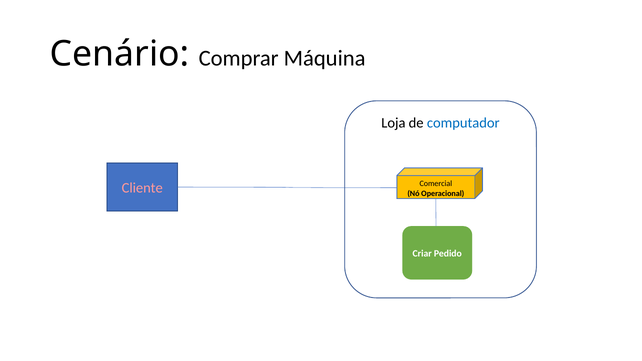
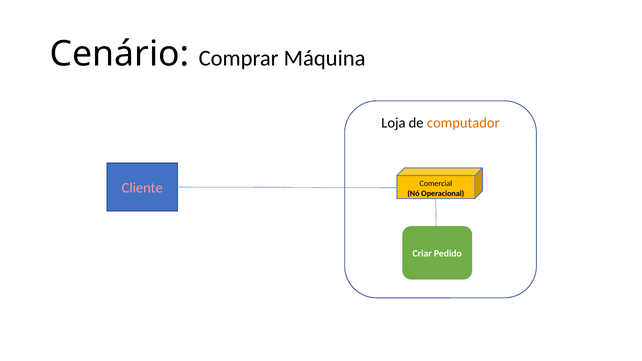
computador colour: blue -> orange (463, 123)
